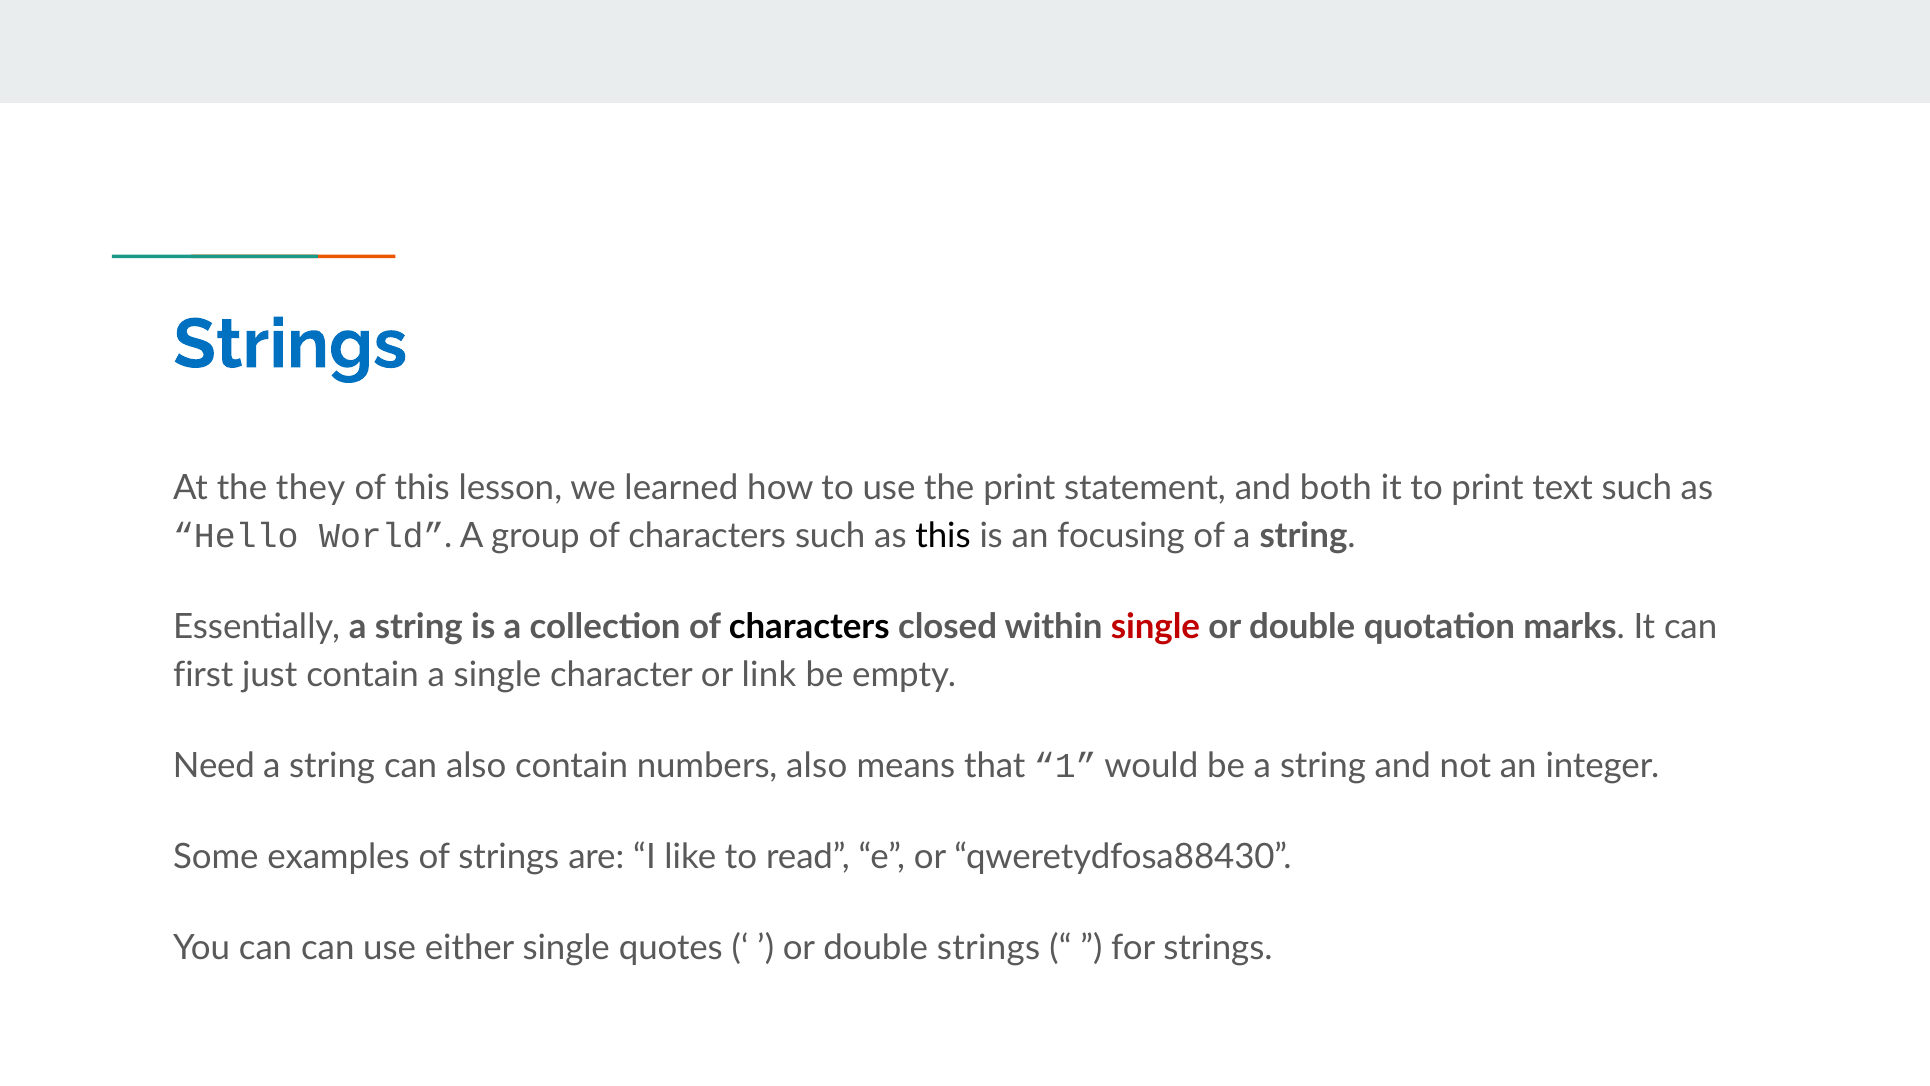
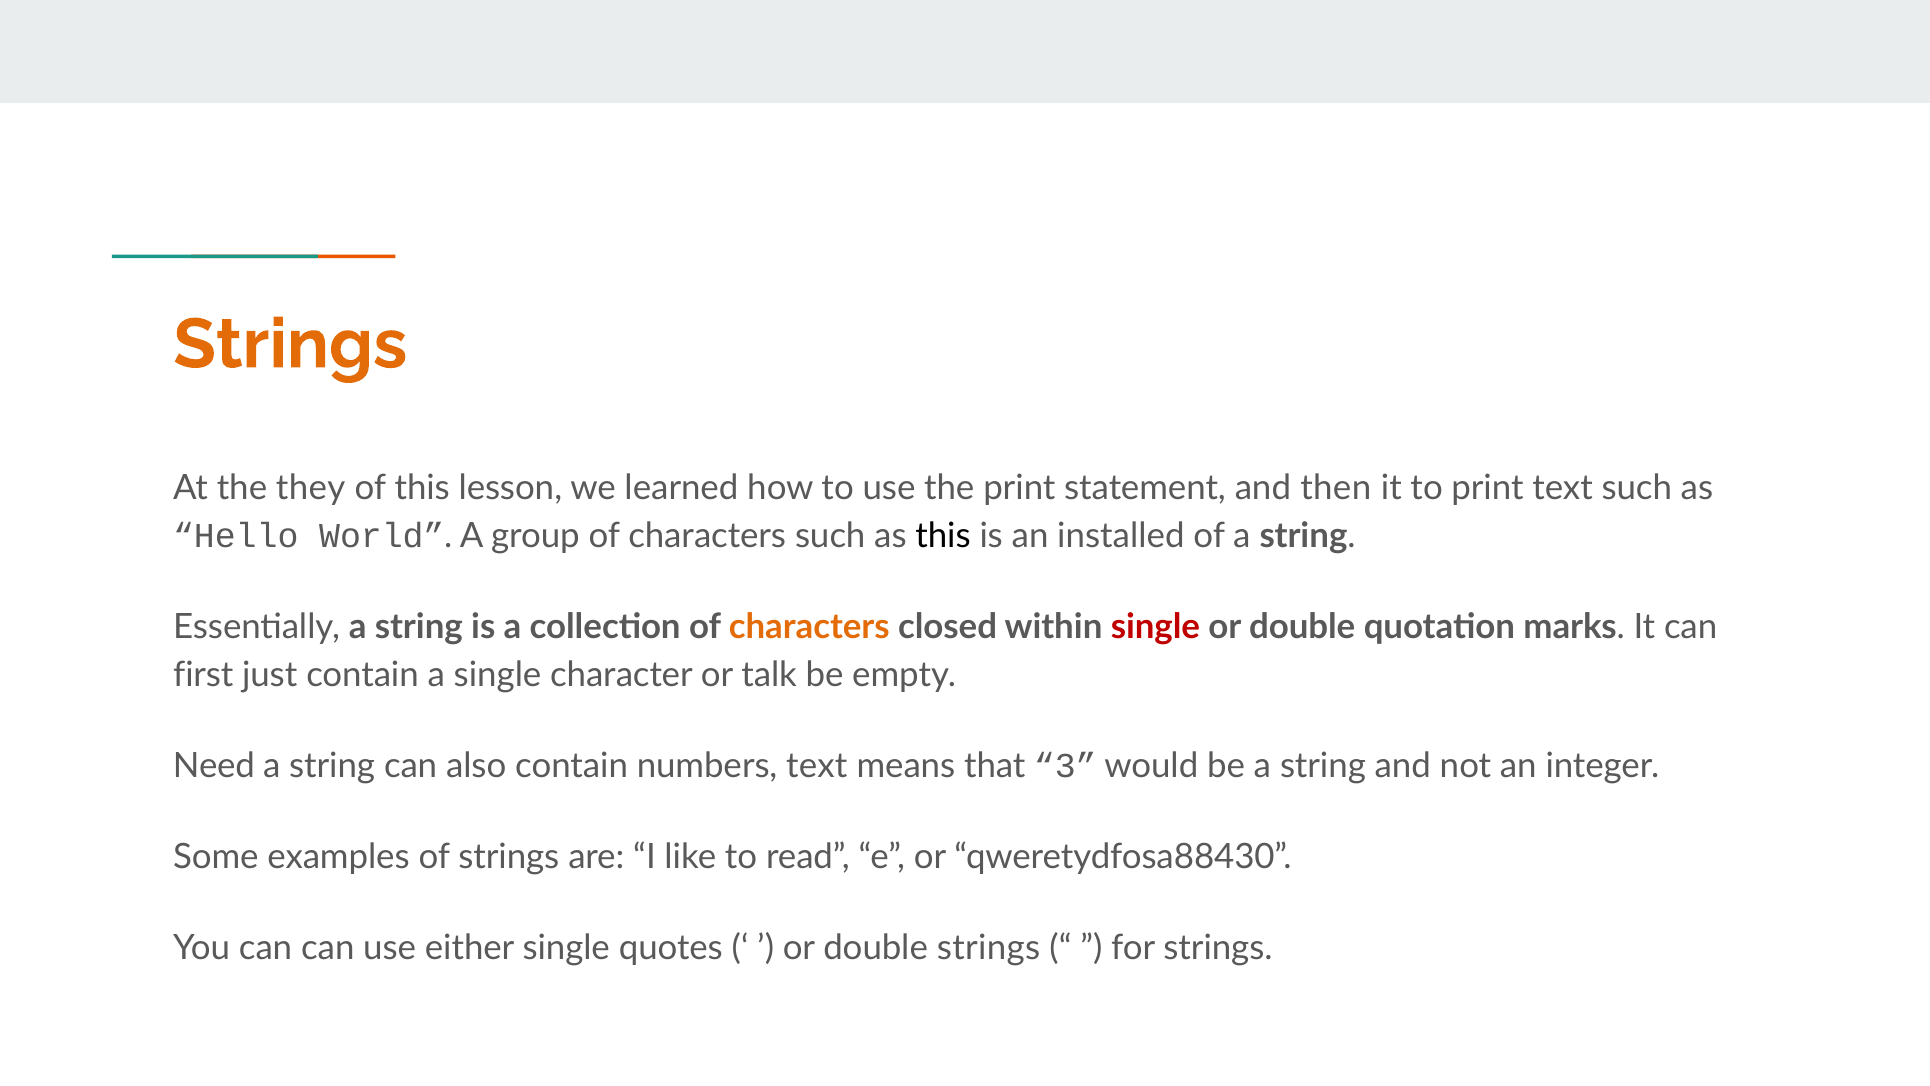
Strings colour: blue -> orange (290, 344)
both: both -> then (1336, 488)
focusing: focusing -> installed (1121, 536)
characters colour: black -> orange (809, 627)
link: link -> talk (769, 675)
numbers also: also -> text (817, 766)
1: 1 -> 3 (1065, 766)
